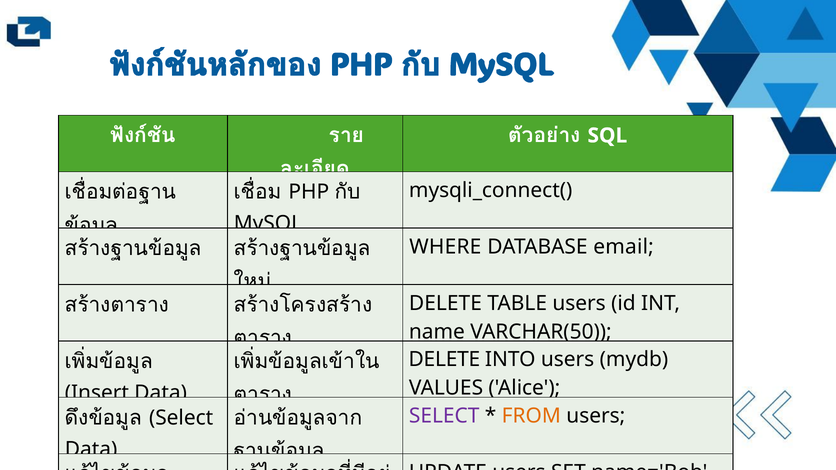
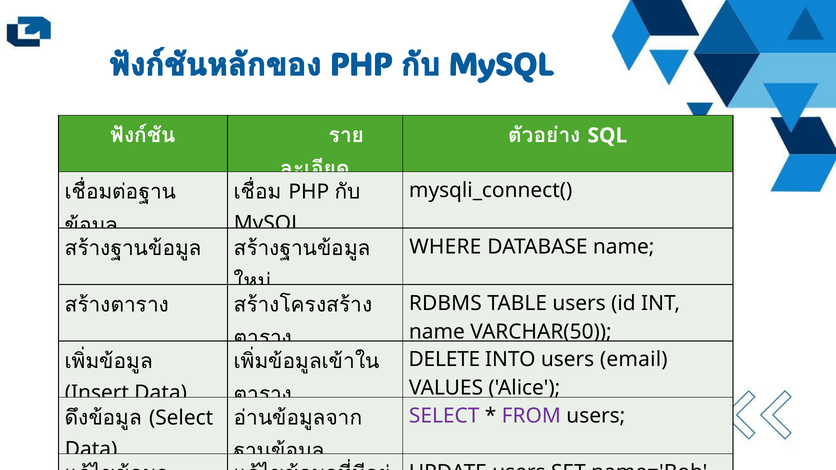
DATABASE email: email -> name (624, 247)
DELETE: DELETE -> RDBMS (445, 303)
mydb: mydb -> email (634, 360)
FROM colour: orange -> purple (531, 416)
